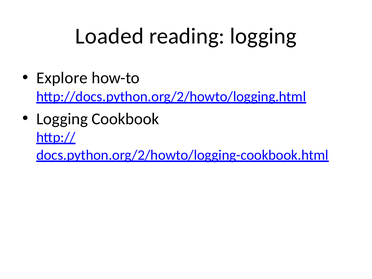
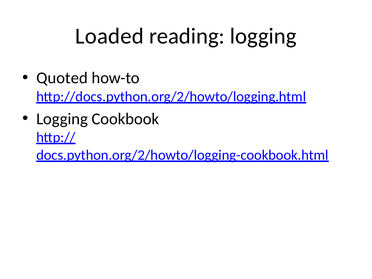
Explore: Explore -> Quoted (62, 78)
